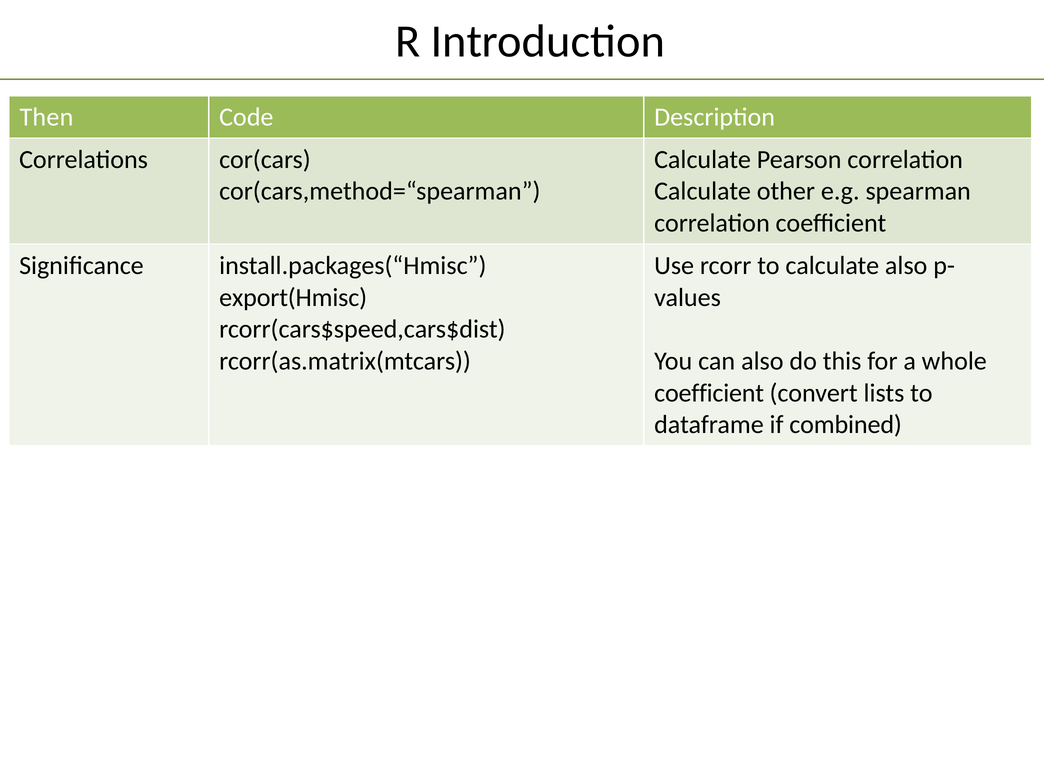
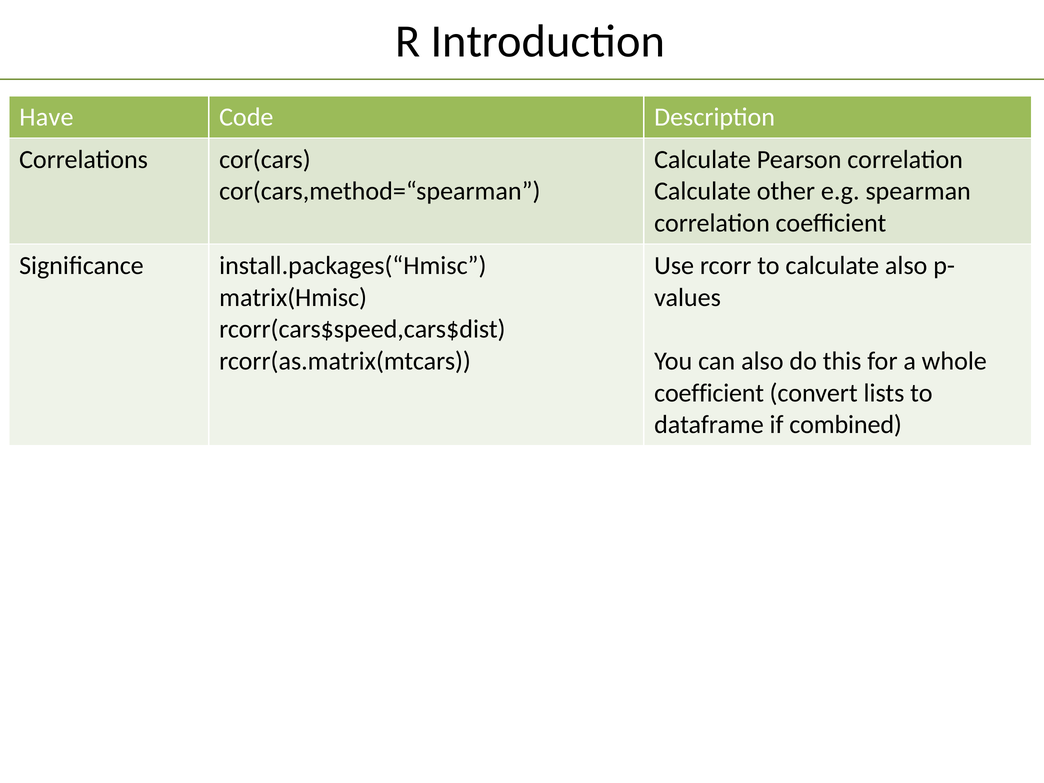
Then: Then -> Have (46, 117)
export(Hmisc: export(Hmisc -> matrix(Hmisc (293, 297)
